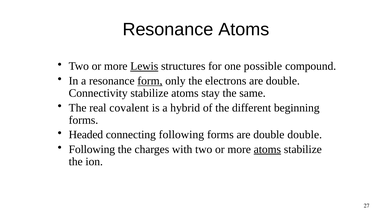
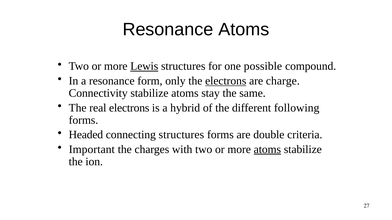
form underline: present -> none (150, 81)
electrons underline: none -> present (226, 81)
double: double -> charge (283, 81)
real covalent: covalent -> electrons (129, 108)
beginning: beginning -> following (297, 108)
connecting following: following -> structures (181, 135)
double double: double -> criteria (305, 135)
Following: Following -> Important (92, 150)
